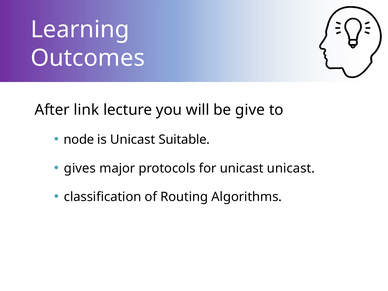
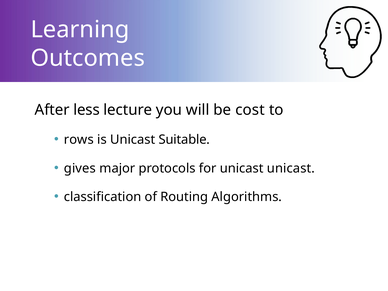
link: link -> less (87, 110)
give: give -> cost (250, 110)
node: node -> rows (79, 140)
